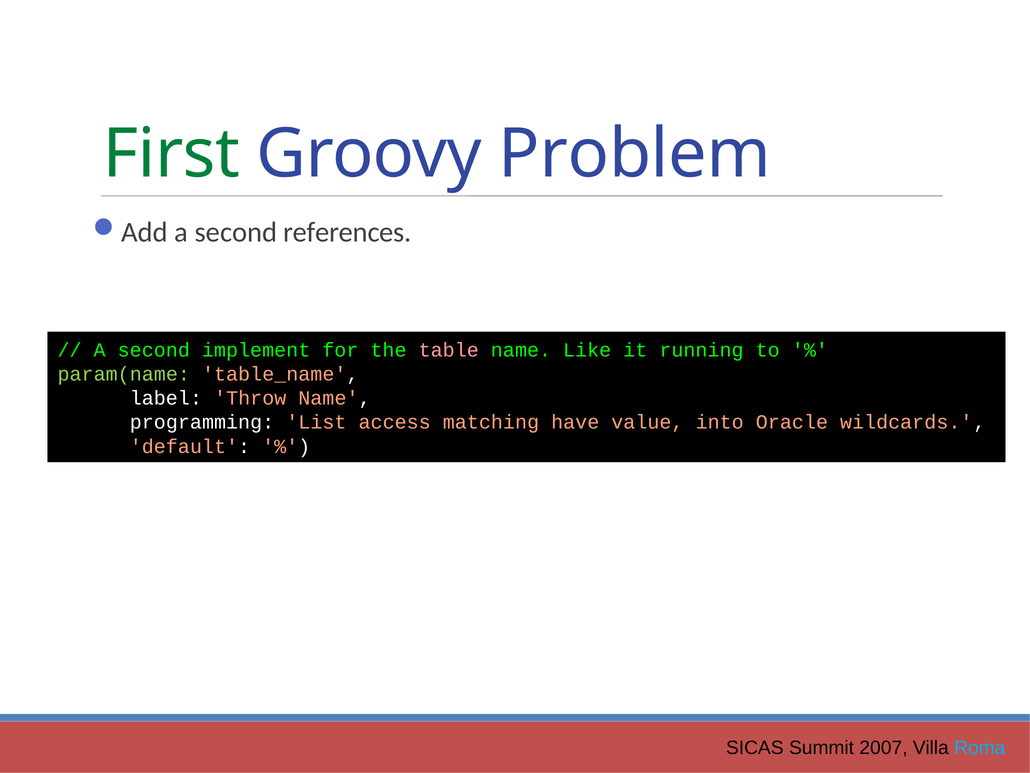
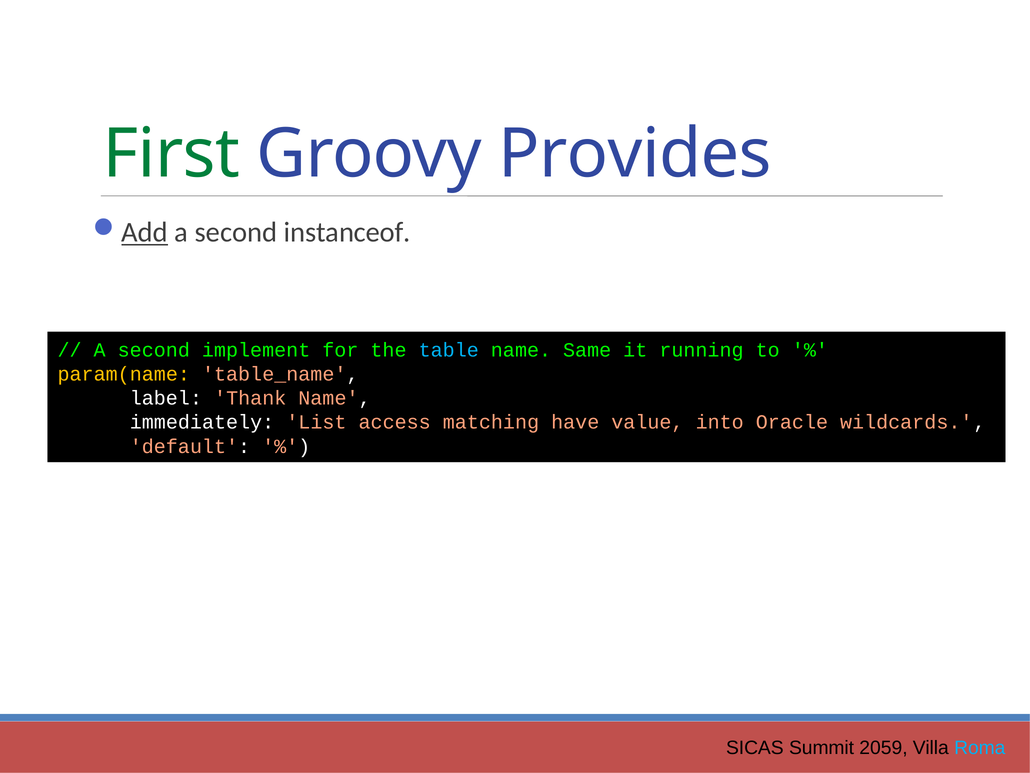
Problem: Problem -> Provides (635, 154)
Add underline: none -> present (145, 232)
references: references -> instanceof (347, 232)
table colour: pink -> light blue (449, 350)
Like: Like -> Same (587, 350)
param(name colour: light green -> yellow (124, 374)
Throw: Throw -> Thank (250, 398)
programming: programming -> immediately (202, 422)
2007: 2007 -> 2059 (883, 748)
